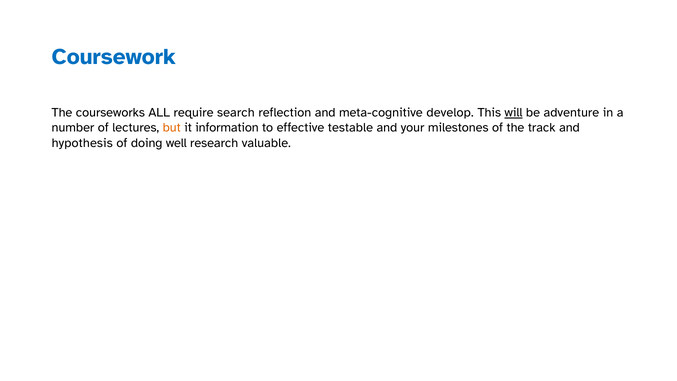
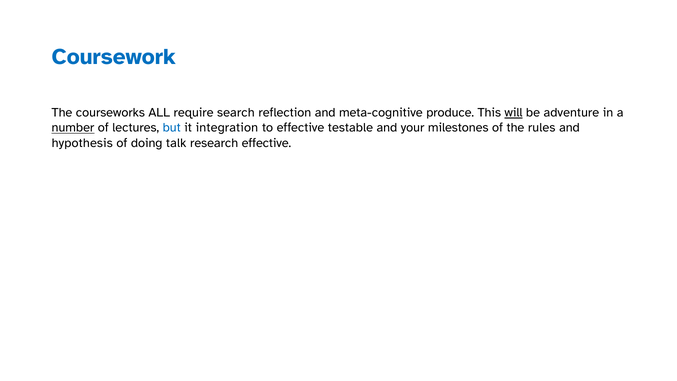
develop: develop -> produce (450, 112)
number underline: none -> present (73, 128)
but colour: orange -> blue (172, 128)
information: information -> integration (227, 128)
track: track -> rules (542, 128)
well: well -> talk (176, 143)
research valuable: valuable -> effective (266, 143)
